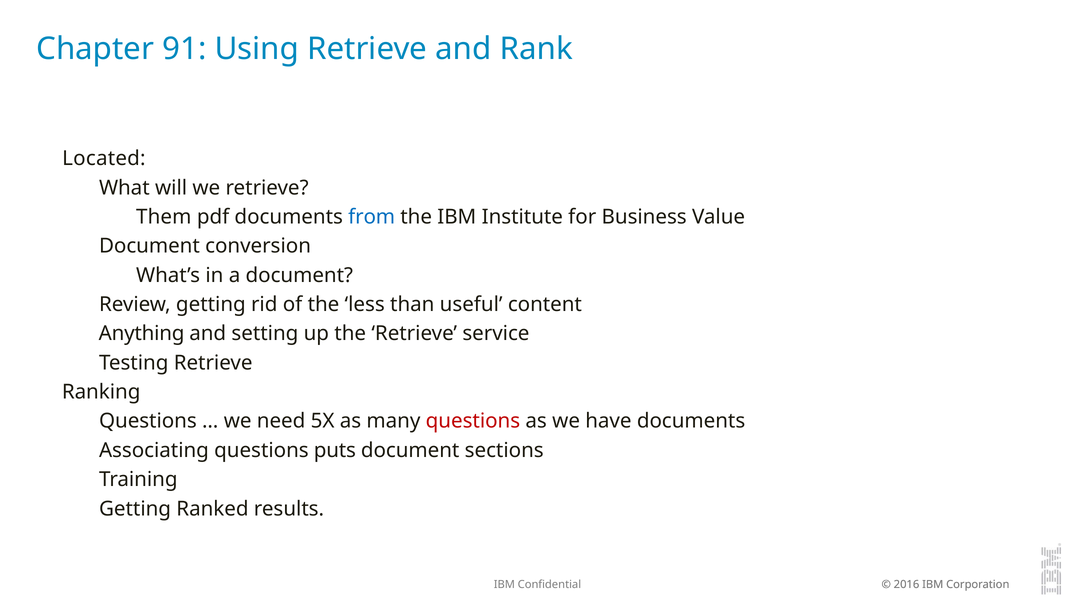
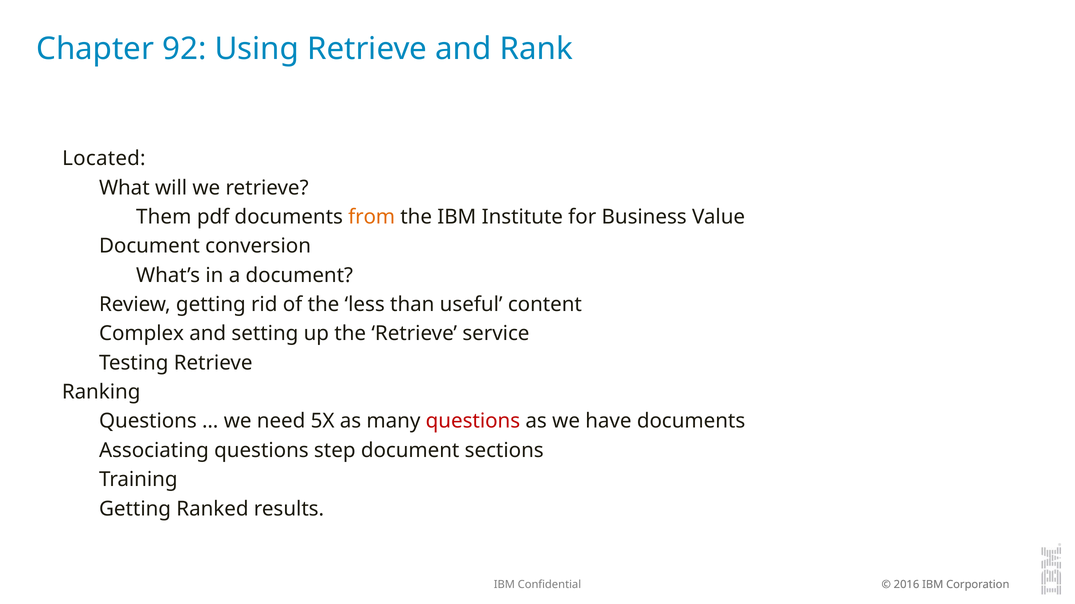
91: 91 -> 92 (184, 49)
from colour: blue -> orange (372, 217)
Anything: Anything -> Complex (142, 334)
puts: puts -> step (335, 451)
